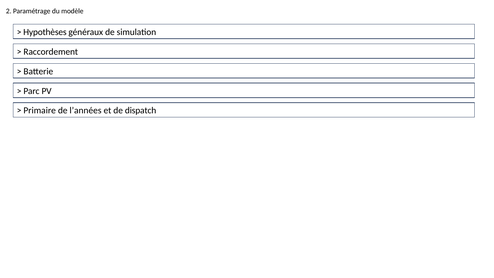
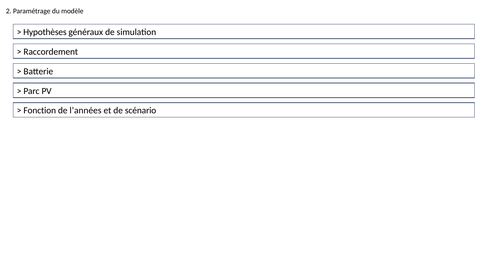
Primaire: Primaire -> Fonction (40, 111)
dispatch: dispatch -> scénario (141, 111)
